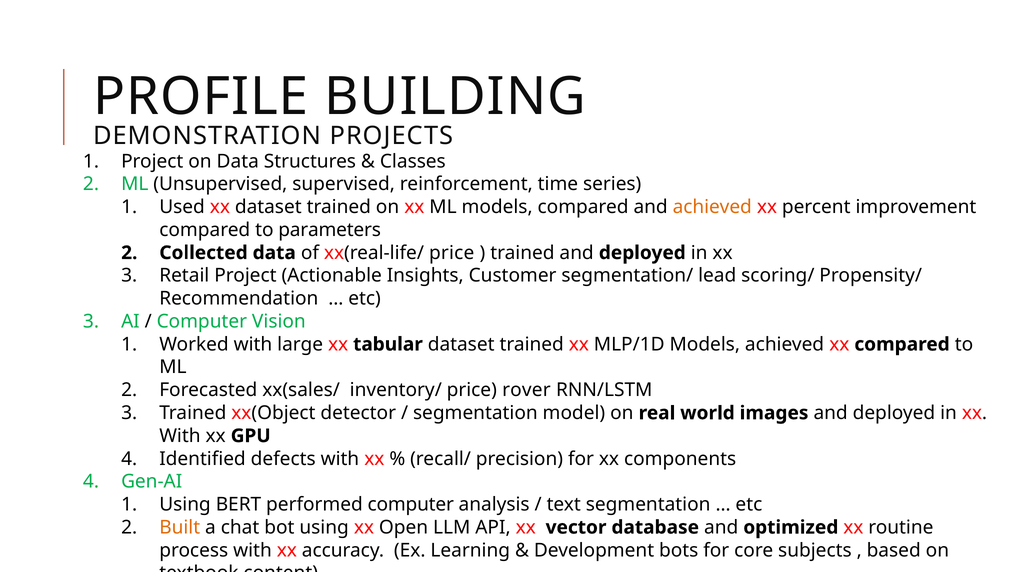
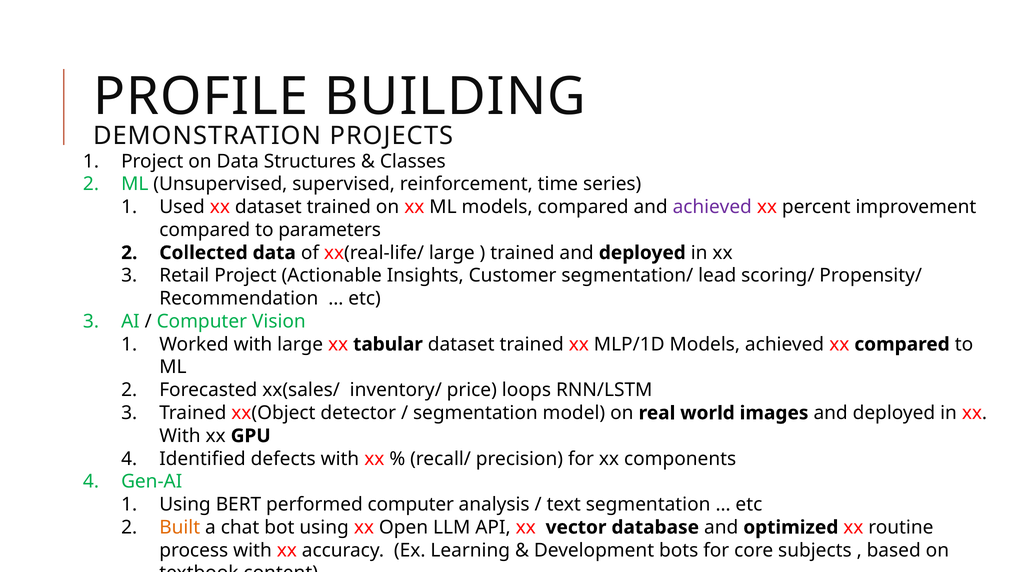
achieved colour: orange -> purple (712, 207)
xx(real-life/ price: price -> large (452, 253)
rover: rover -> loops (526, 391)
